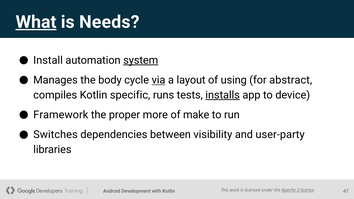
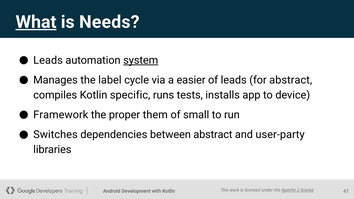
Install: Install -> Leads (48, 60)
body: body -> label (110, 80)
via underline: present -> none (158, 80)
layout: layout -> easier (191, 80)
of using: using -> leads (234, 80)
installs underline: present -> none (223, 95)
more: more -> them (155, 115)
make: make -> small (196, 115)
between visibility: visibility -> abstract (213, 135)
